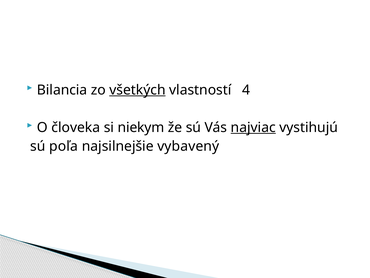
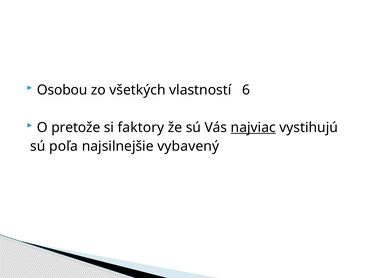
Bilancia: Bilancia -> Osobou (62, 90)
všetkých underline: present -> none (137, 90)
4: 4 -> 6 (246, 90)
človeka: človeka -> pretože (76, 127)
niekym: niekym -> faktory (141, 127)
